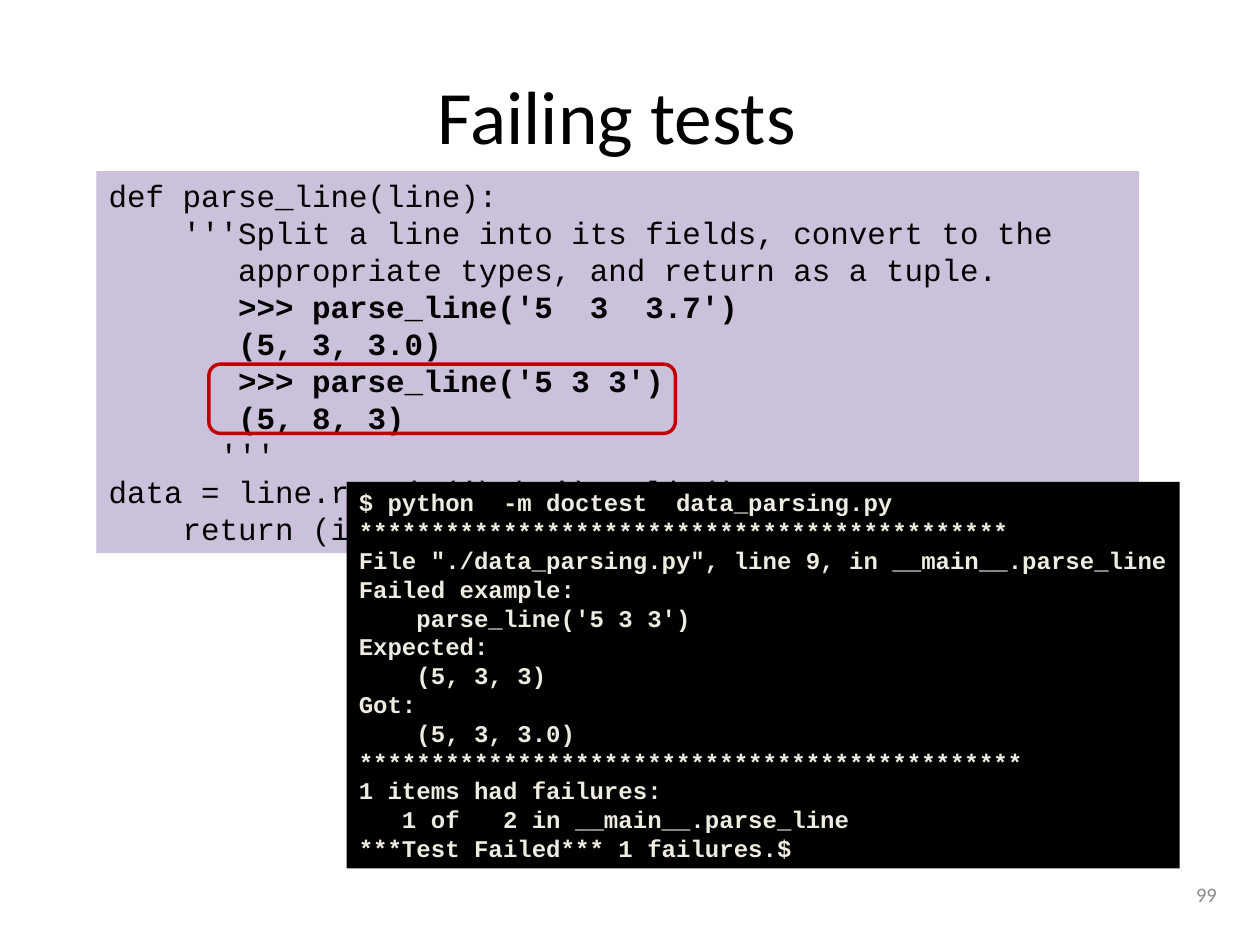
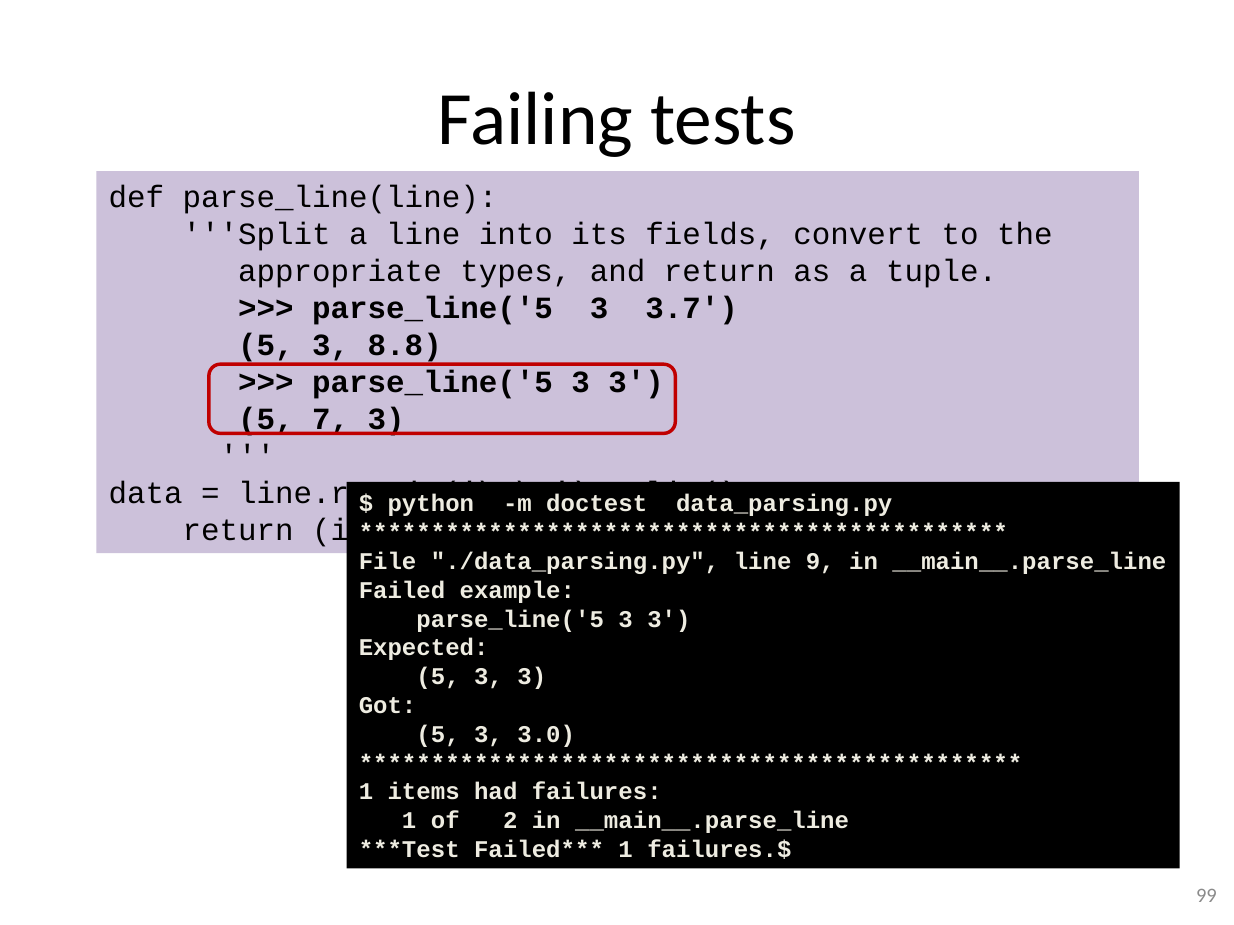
3.0: 3.0 -> 8.8 (405, 346)
8: 8 -> 7 (331, 420)
